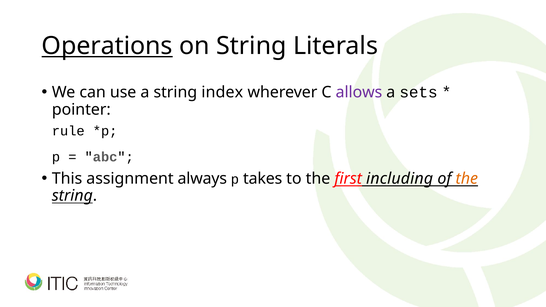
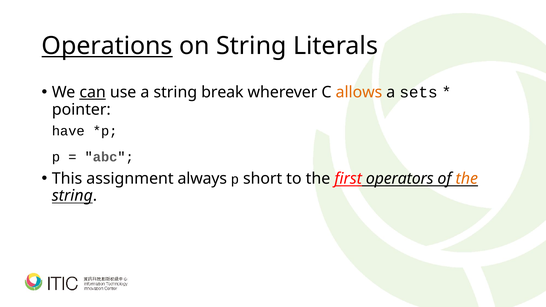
can underline: none -> present (93, 92)
index: index -> break (222, 92)
allows colour: purple -> orange (359, 92)
rule: rule -> have (68, 131)
takes: takes -> short (263, 179)
including: including -> operators (400, 179)
